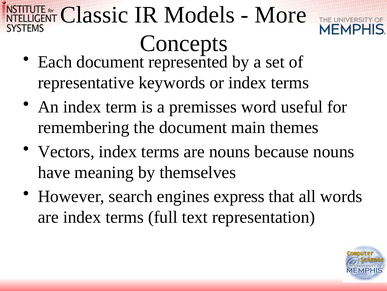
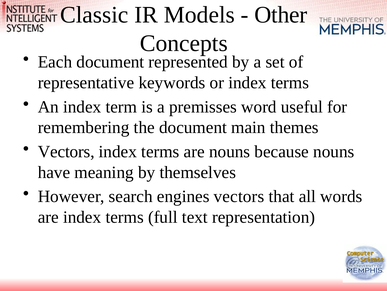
More: More -> Other (281, 15)
engines express: express -> vectors (239, 196)
